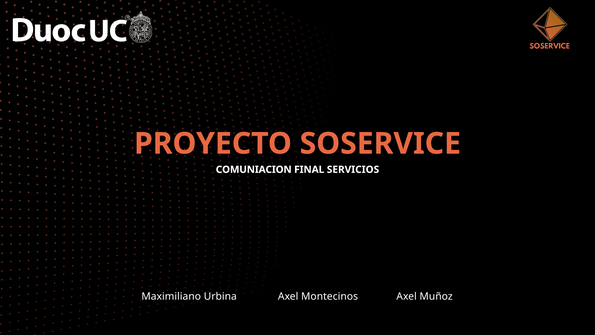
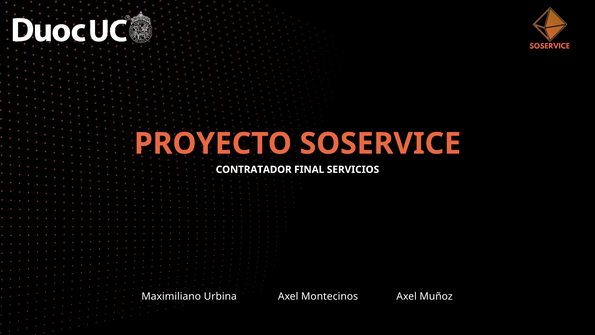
COMUNIACION: COMUNIACION -> CONTRATADOR (254, 169)
